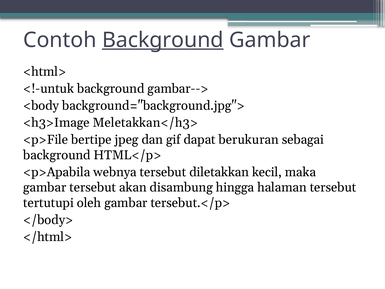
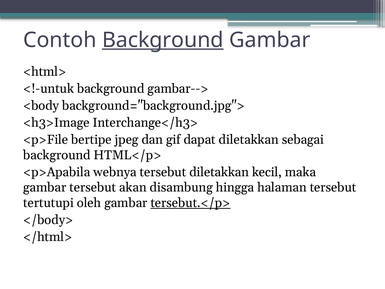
Meletakkan</h3>: Meletakkan</h3> -> Interchange</h3> (145, 122)
dapat berukuran: berukuran -> diletakkan (249, 139)
tersebut.</p> underline: none -> present (191, 203)
